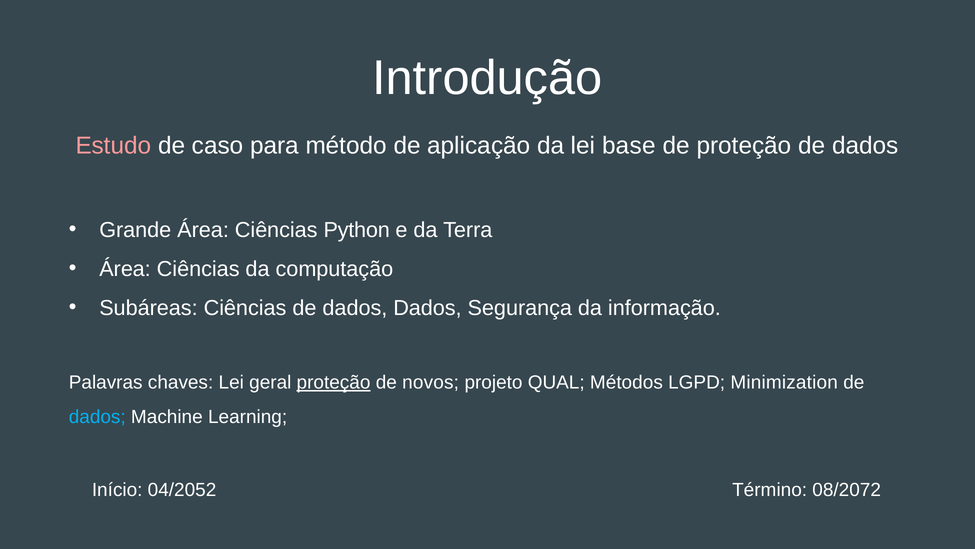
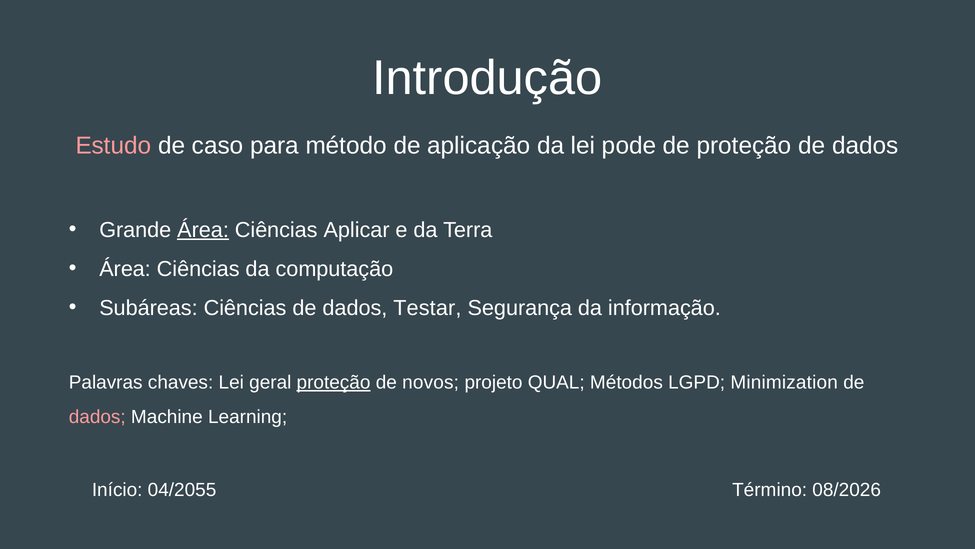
base: base -> pode (629, 146)
Área underline: none -> present (203, 230)
Python: Python -> Aplicar (357, 230)
dados Dados: Dados -> Testar (427, 308)
dados colour: light blue -> pink (97, 416)
04/2052: 04/2052 -> 04/2055 (182, 489)
08/2072: 08/2072 -> 08/2026 (847, 489)
